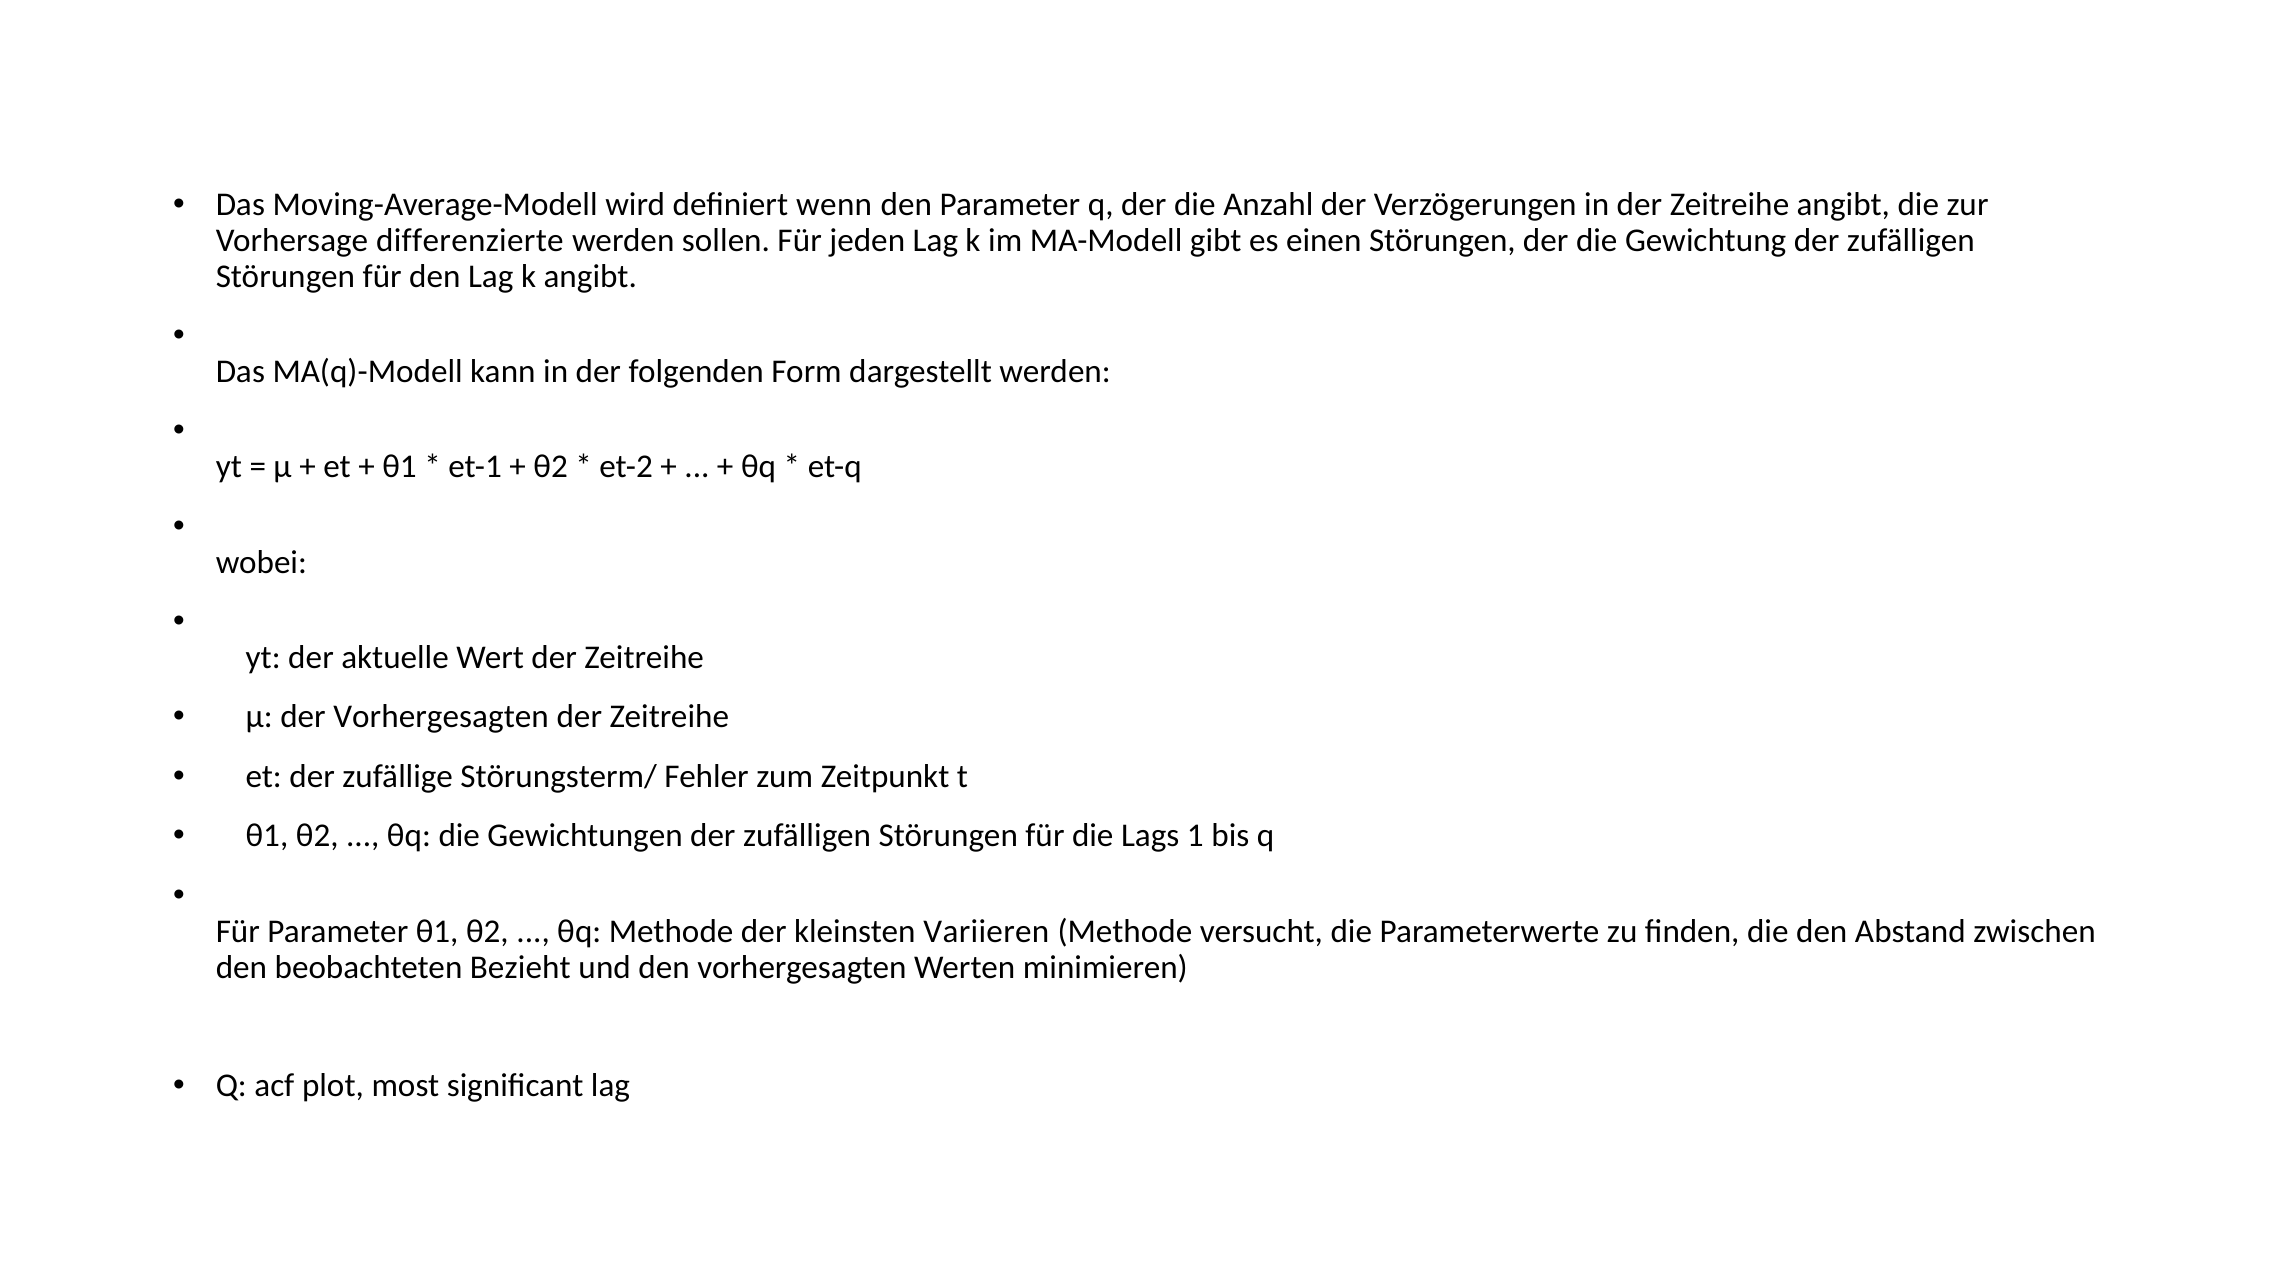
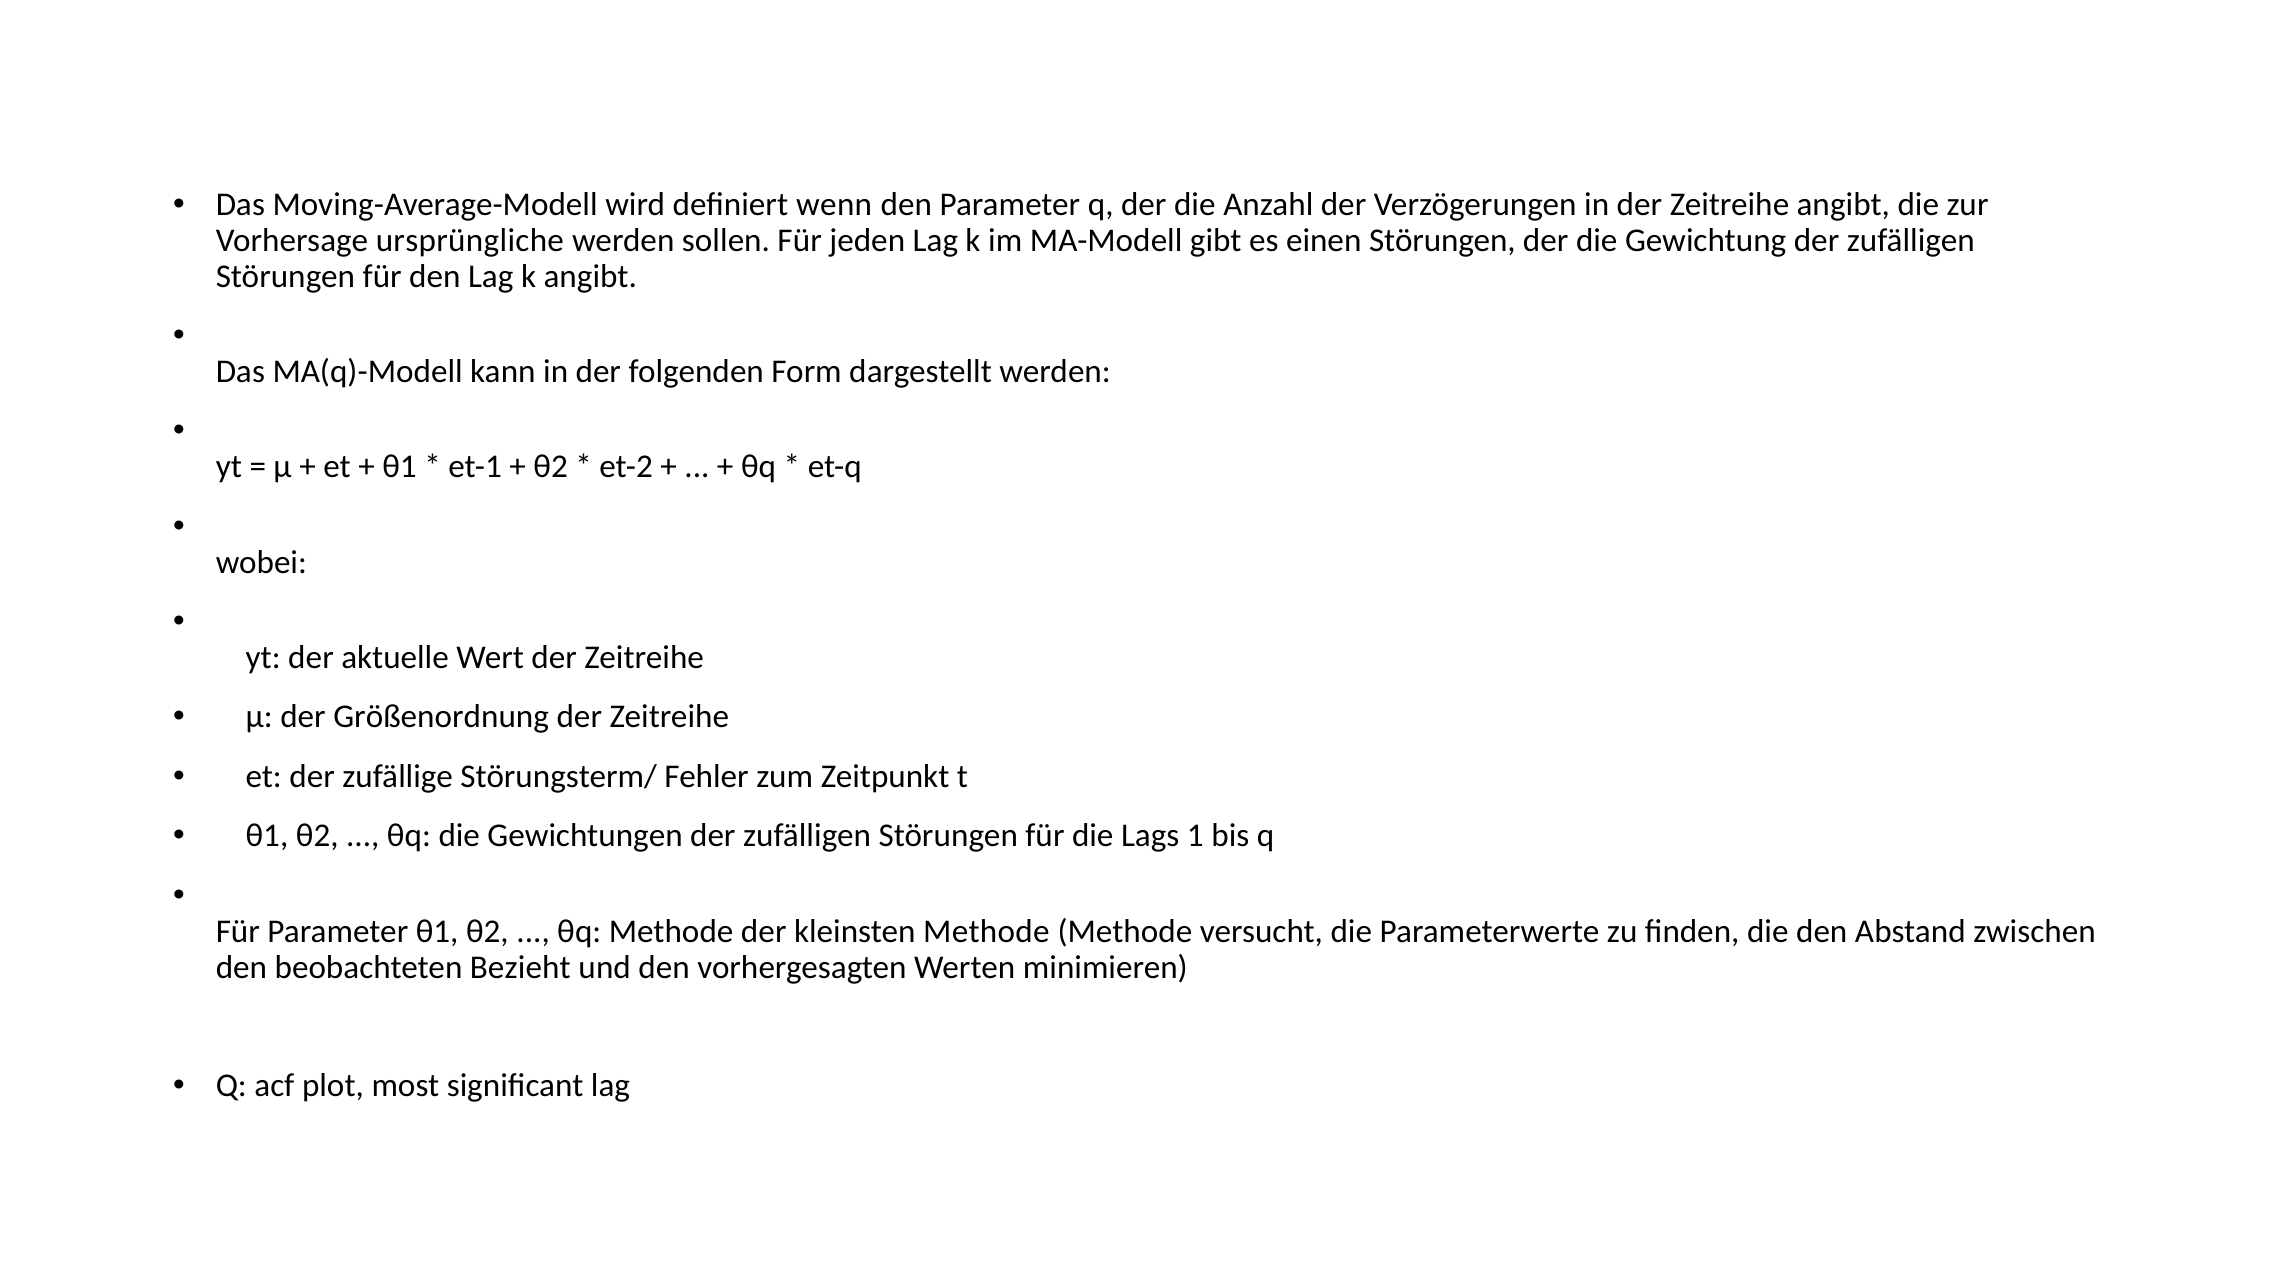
differenzierte: differenzierte -> ursprüngliche (470, 240)
der Vorhergesagten: Vorhergesagten -> Größenordnung (441, 717)
kleinsten Variieren: Variieren -> Methode (986, 931)
